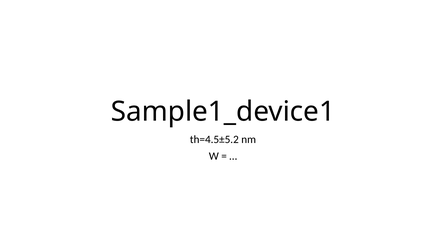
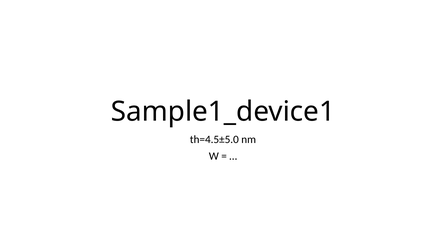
th=4.5±5.2: th=4.5±5.2 -> th=4.5±5.0 (214, 139)
